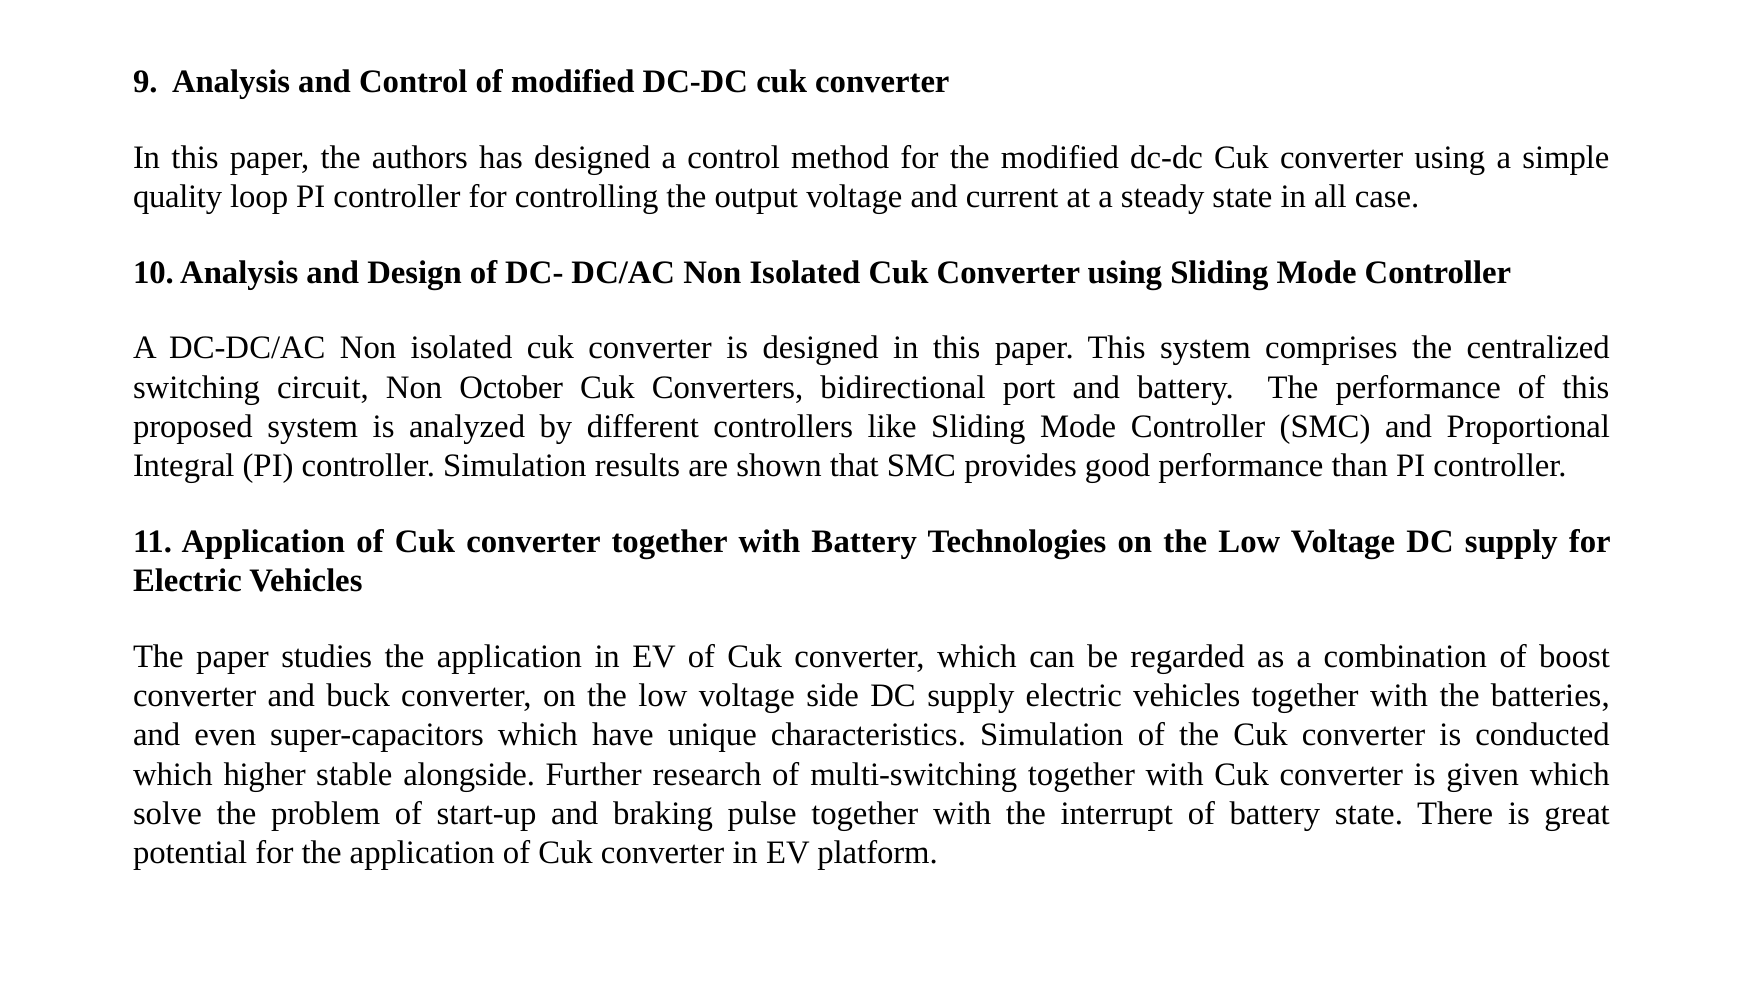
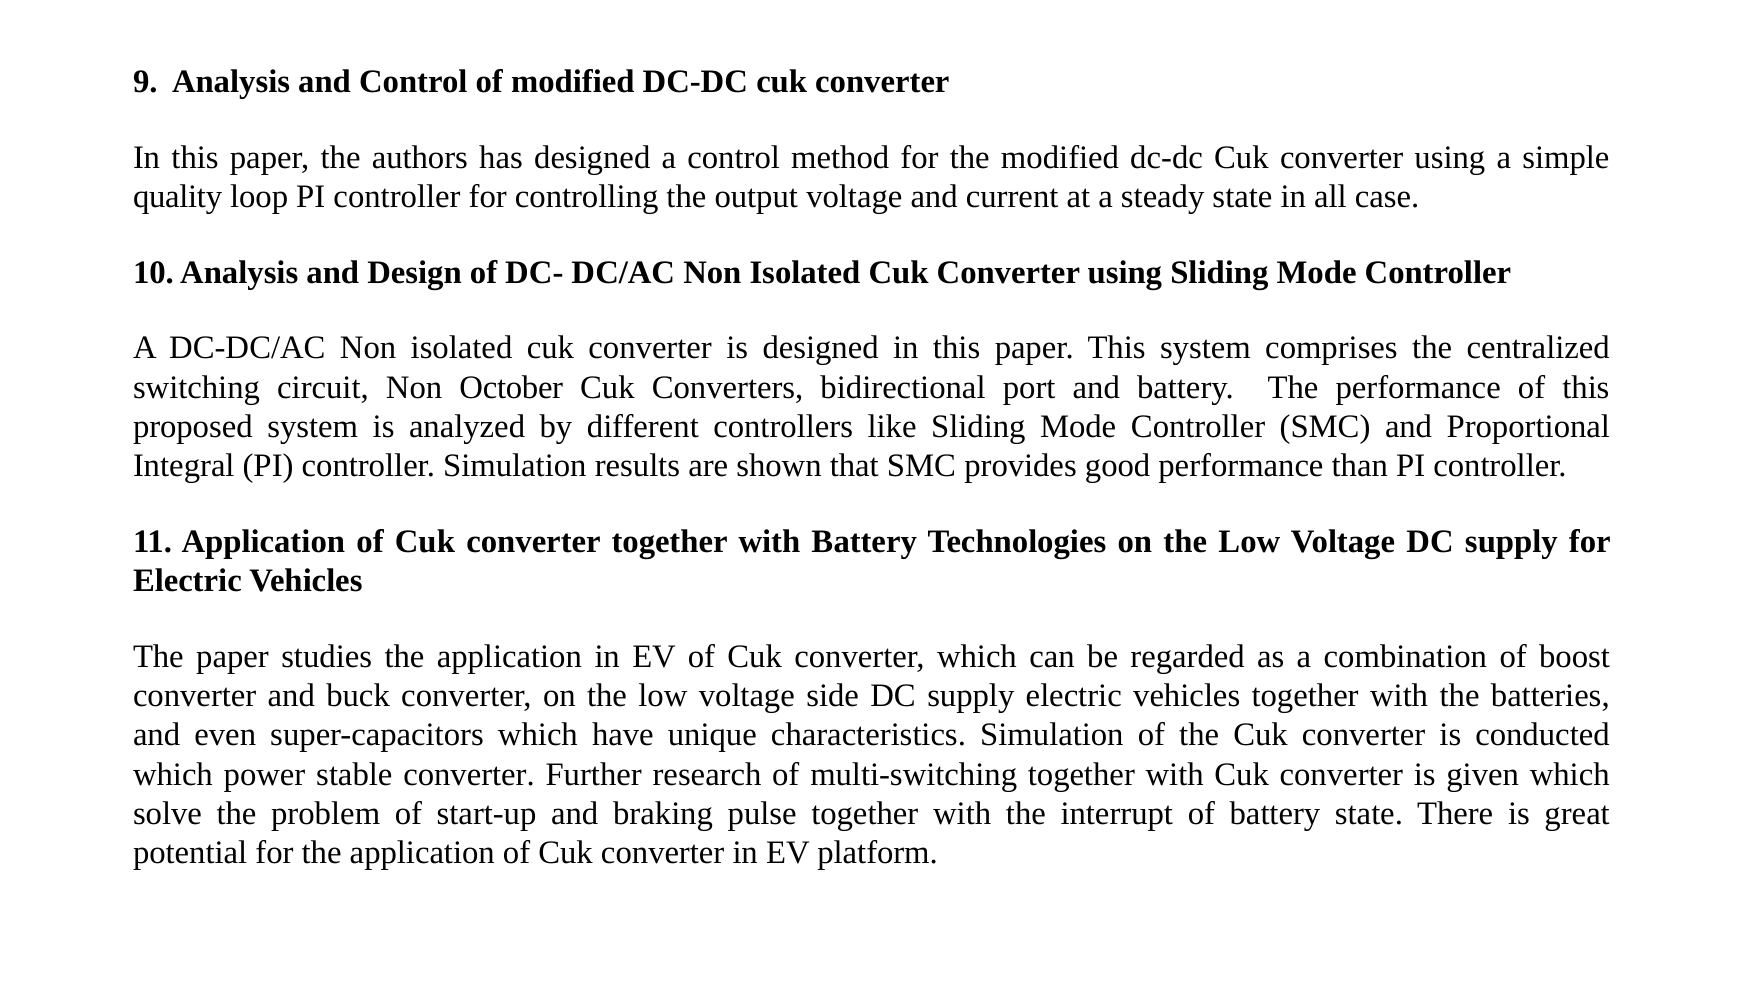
higher: higher -> power (265, 774)
stable alongside: alongside -> converter (469, 774)
